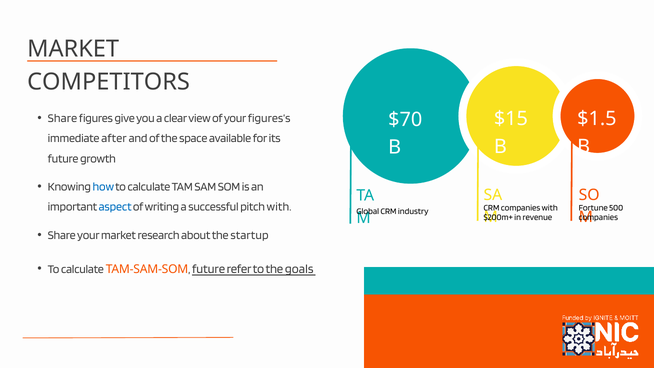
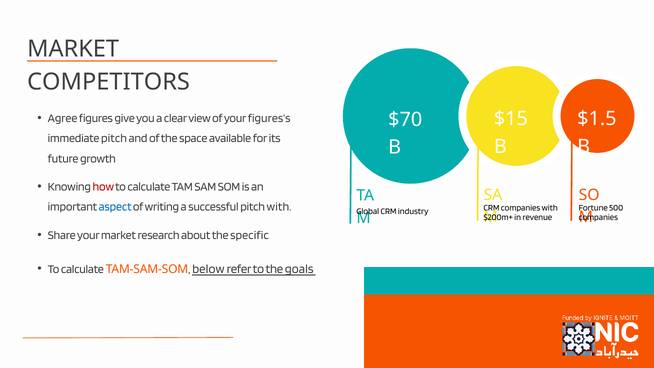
Share: Share -> Agree (63, 118)
immediate after: after -> pitch (114, 138)
how colour: blue -> red (103, 187)
startup: startup -> specific (250, 235)
future: future -> below (208, 269)
